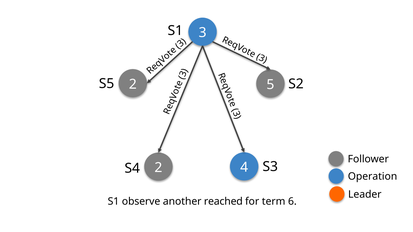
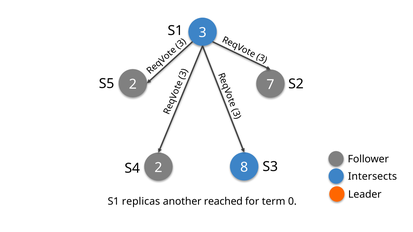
5: 5 -> 7 (270, 85)
4: 4 -> 8 (244, 168)
Operation: Operation -> Intersects (372, 177)
observe: observe -> replicas (141, 202)
6: 6 -> 0 (292, 202)
